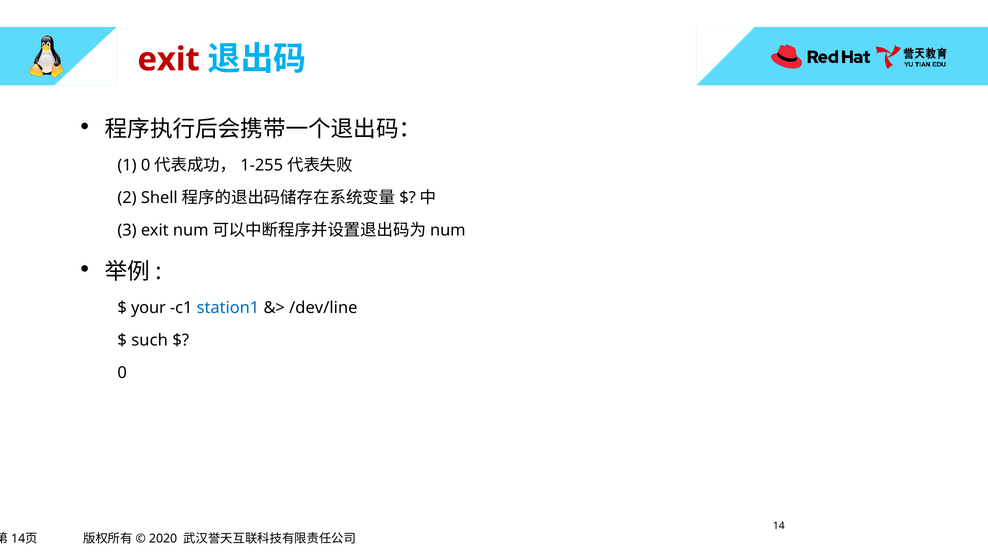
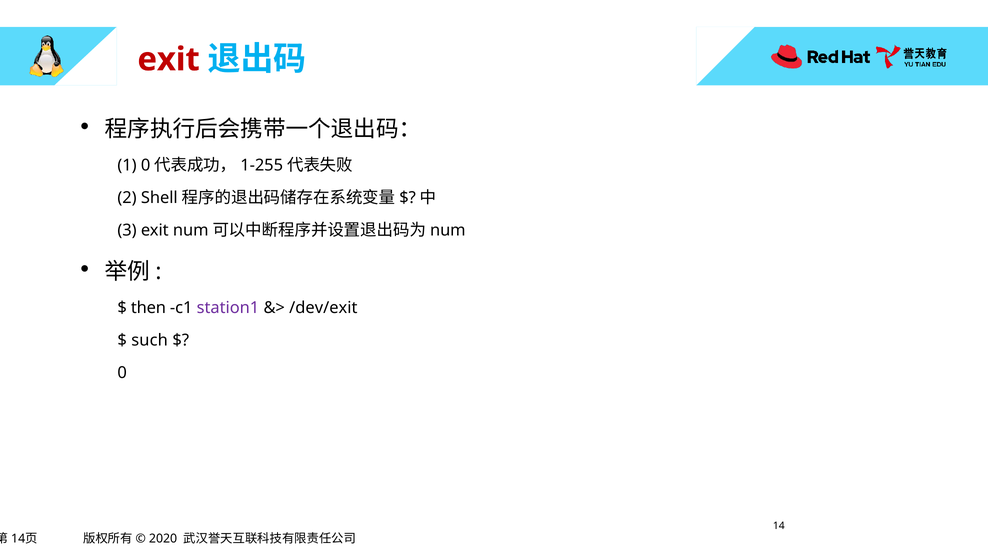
your: your -> then (148, 308)
station1 colour: blue -> purple (228, 308)
/dev/line: /dev/line -> /dev/exit (323, 308)
